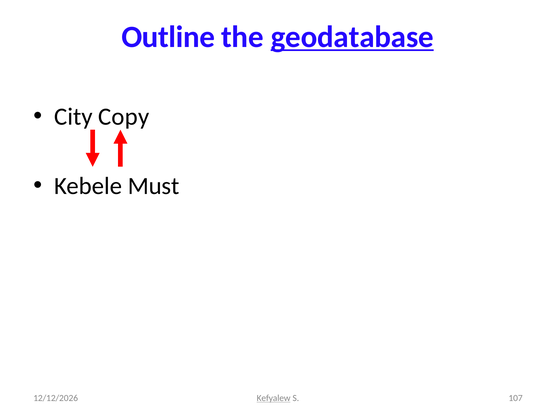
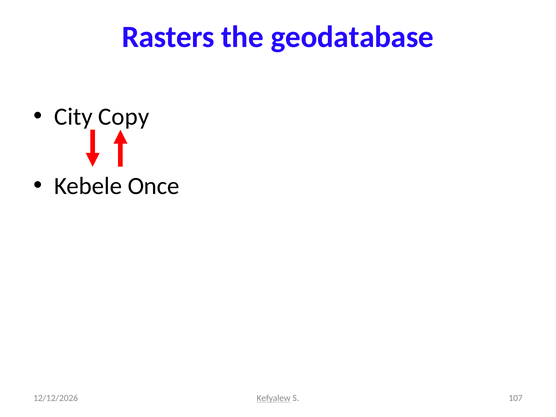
Outline: Outline -> Rasters (168, 37)
geodatabase underline: present -> none (352, 37)
Must: Must -> Once (154, 186)
